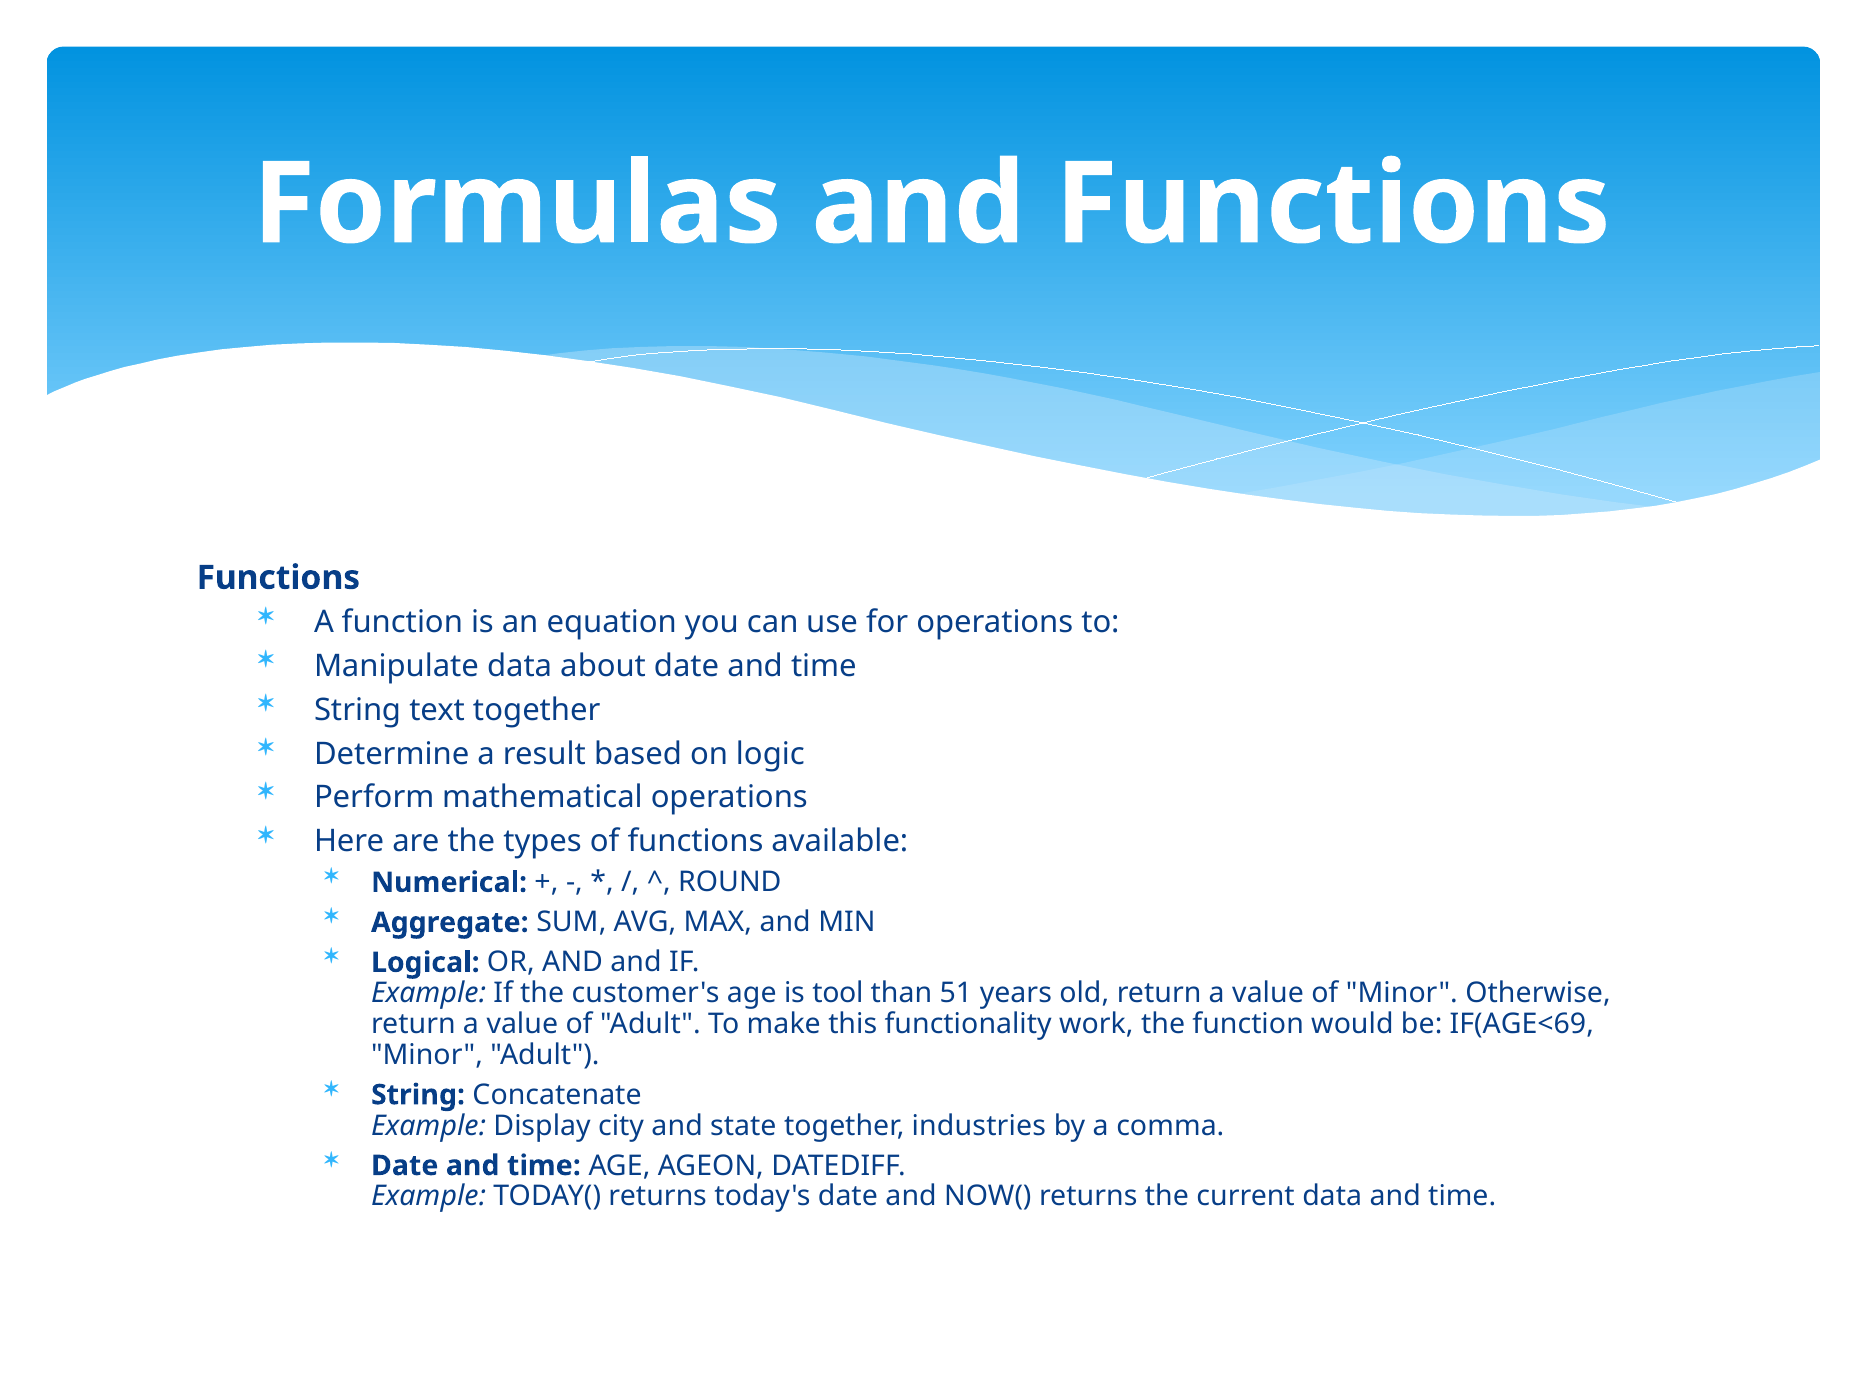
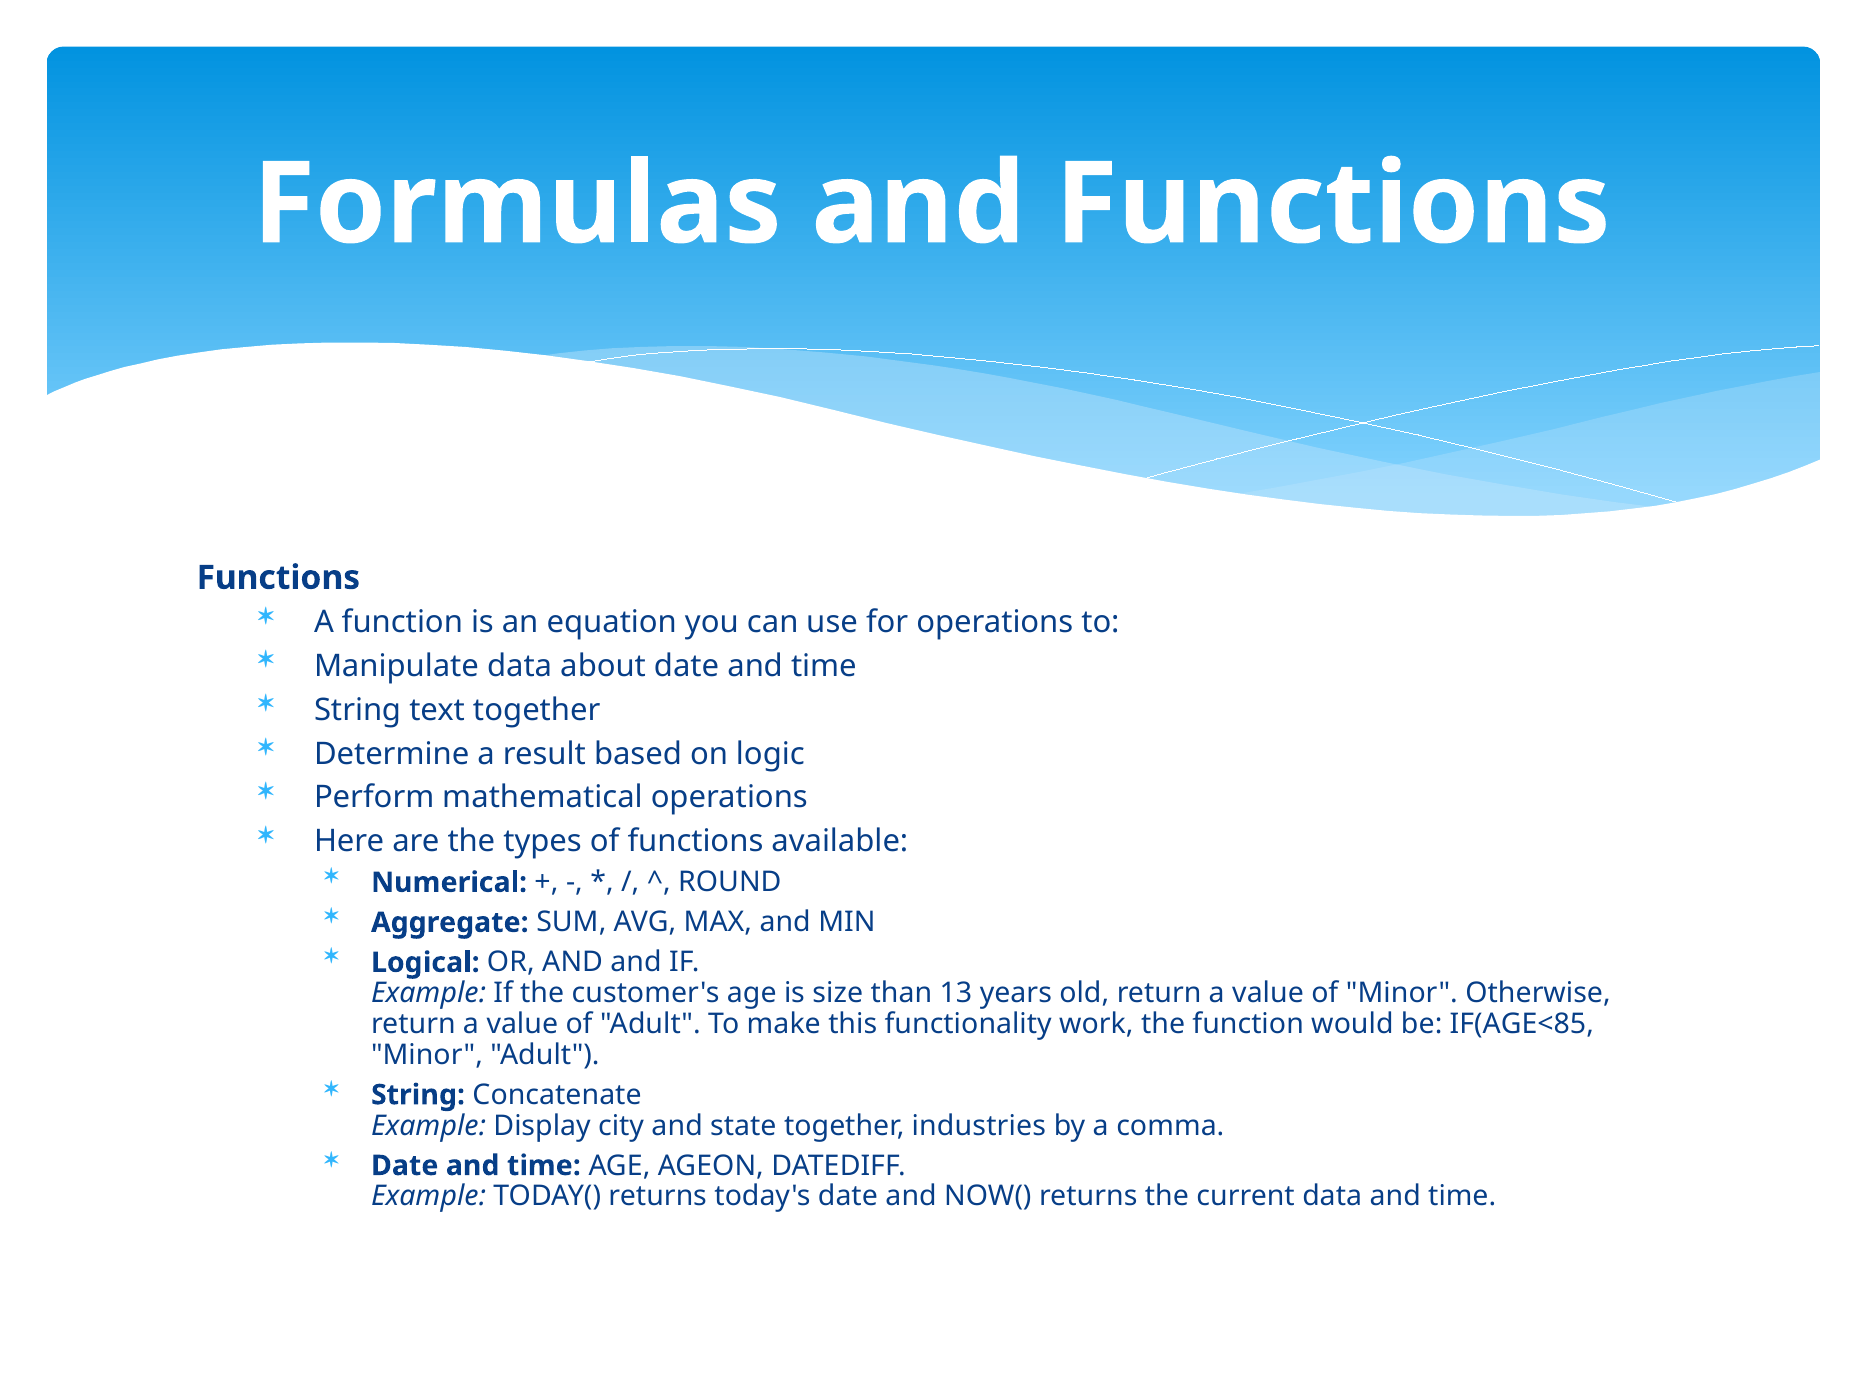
tool: tool -> size (838, 993)
51: 51 -> 13 (956, 993)
IF(AGE<69: IF(AGE<69 -> IF(AGE<85 (1522, 1024)
